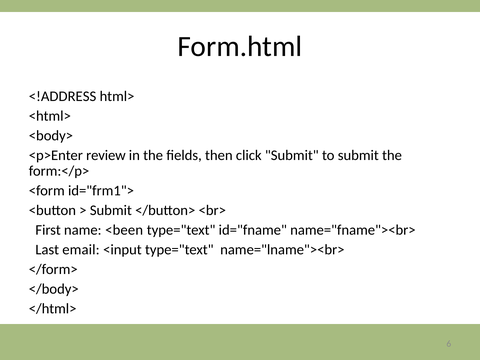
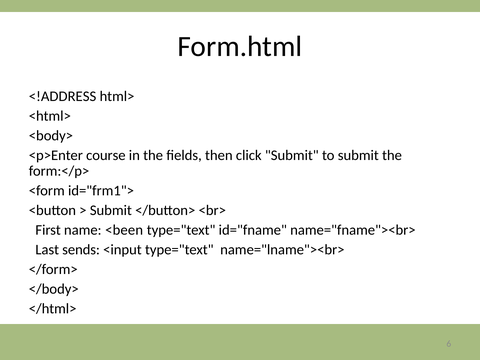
review: review -> course (106, 155)
email: email -> sends (81, 250)
